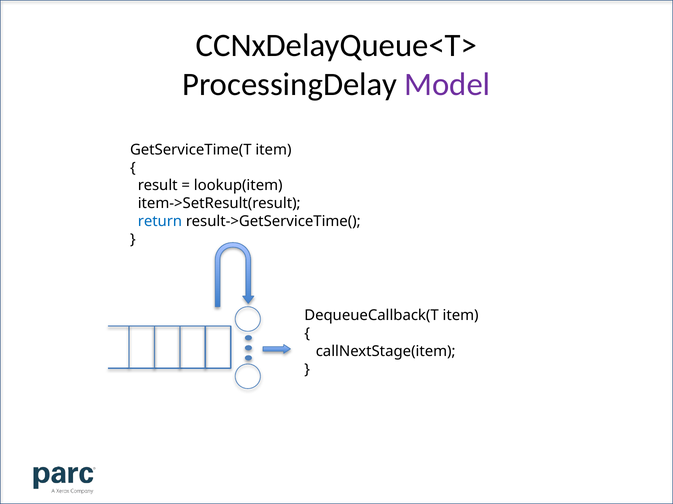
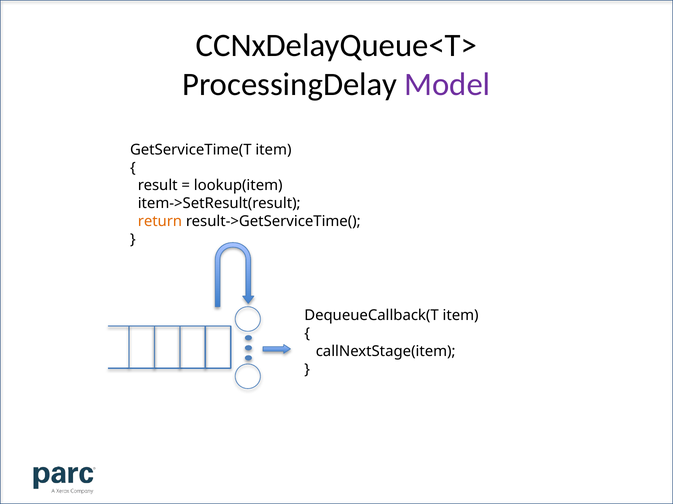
return colour: blue -> orange (160, 222)
